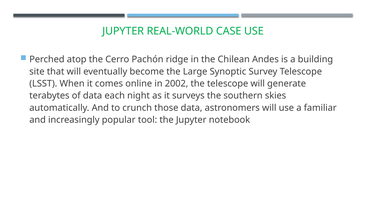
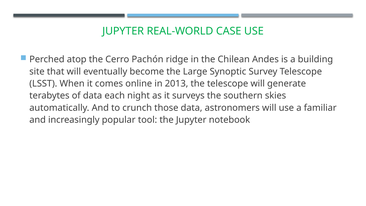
2002: 2002 -> 2013 (177, 84)
